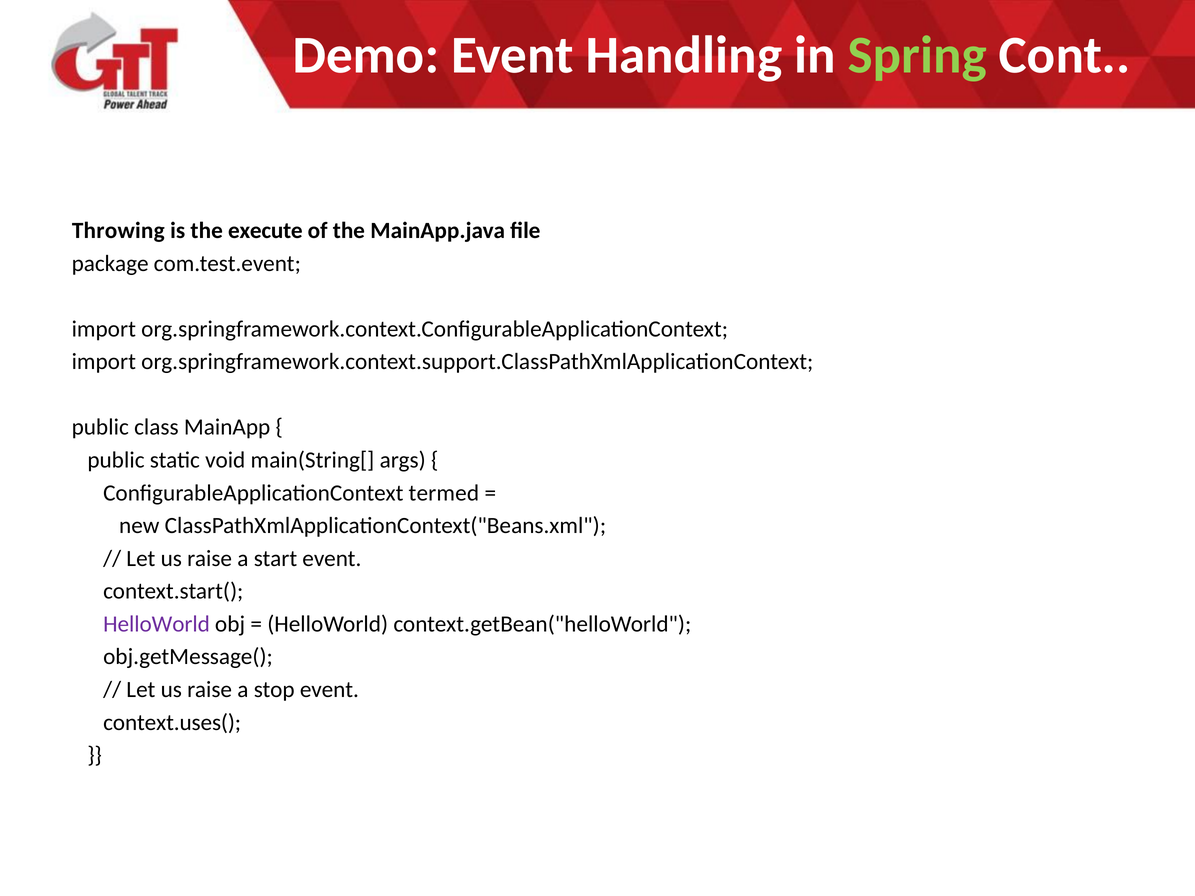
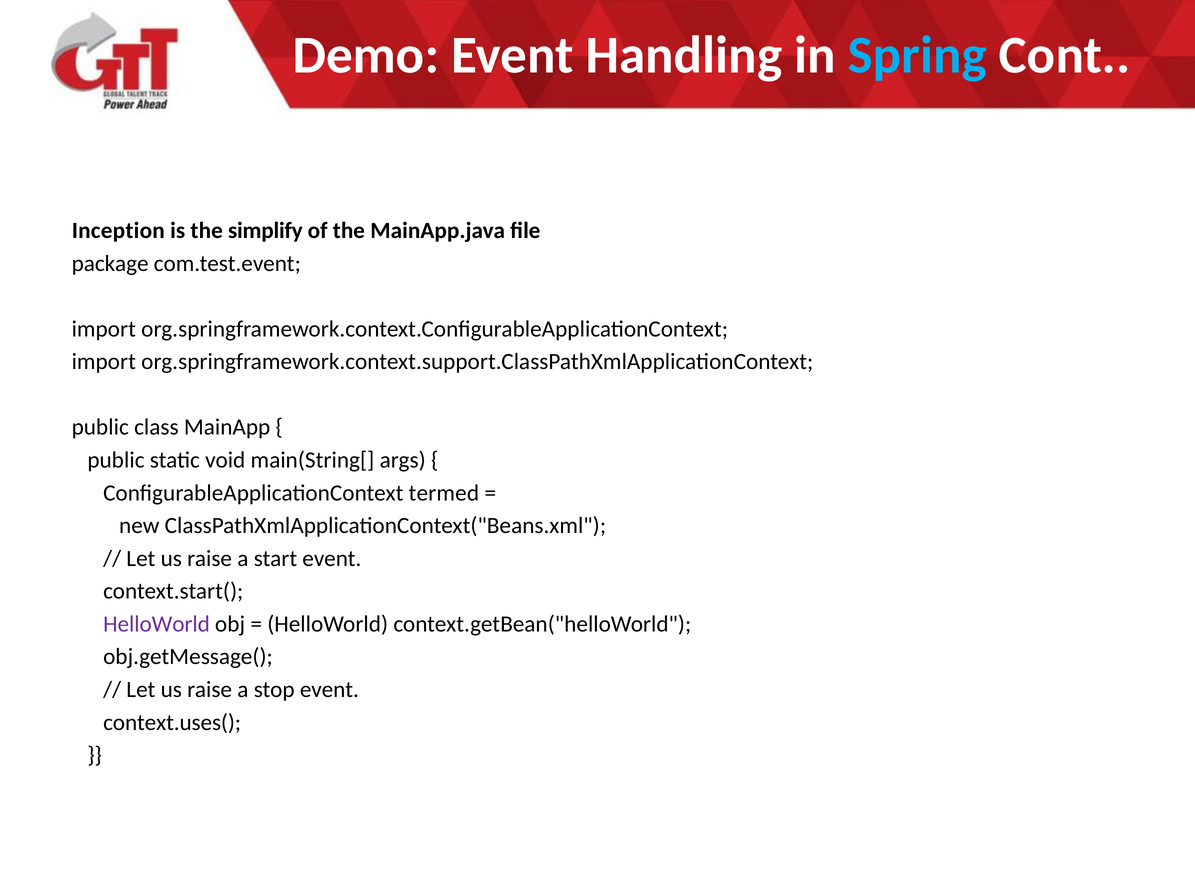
Spring colour: light green -> light blue (917, 55)
Throwing: Throwing -> Inception (118, 231)
execute: execute -> simplify (265, 231)
